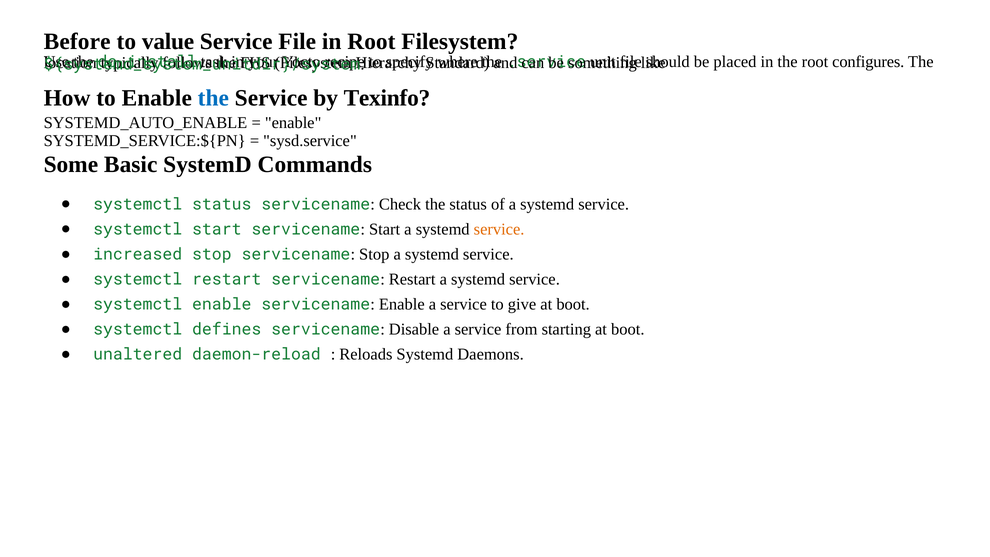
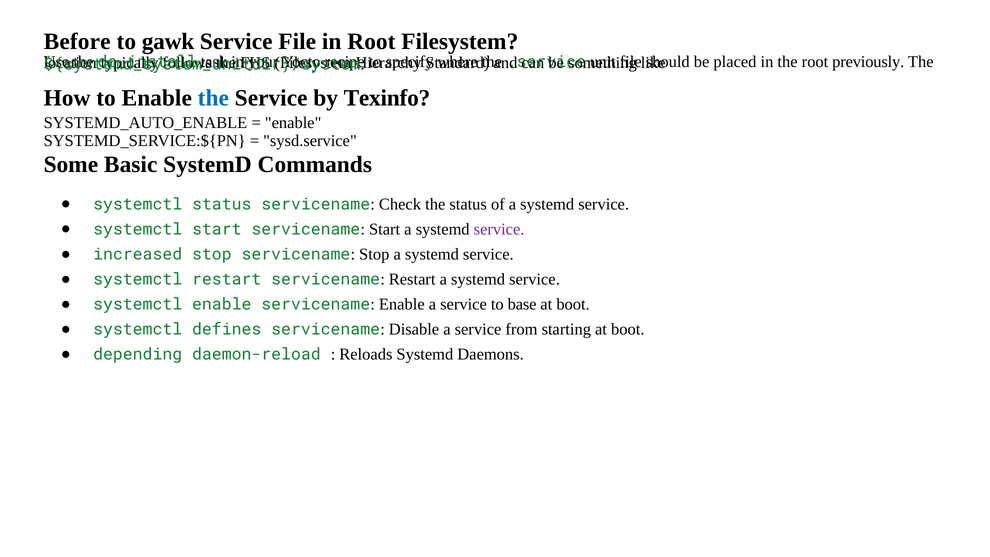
value: value -> gawk (168, 42)
configures: configures -> previously (868, 62)
service colour: orange -> purple (499, 229)
give: give -> base (522, 304)
unaltered: unaltered -> depending (138, 354)
